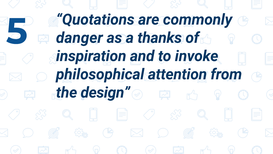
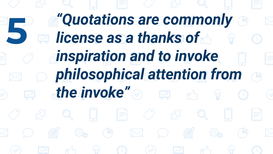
danger: danger -> license (79, 38)
the design: design -> invoke (105, 92)
